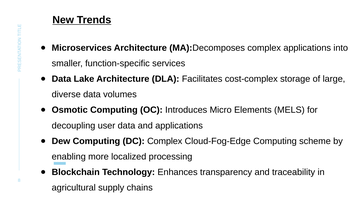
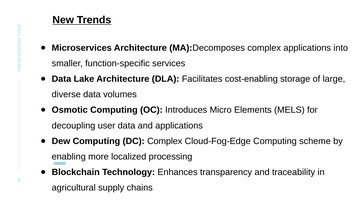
cost-complex: cost-complex -> cost-enabling (251, 79)
